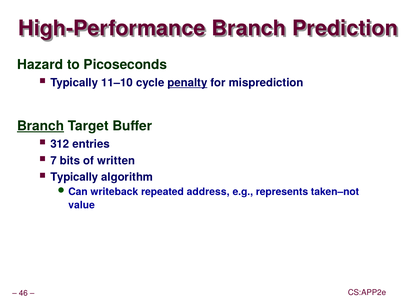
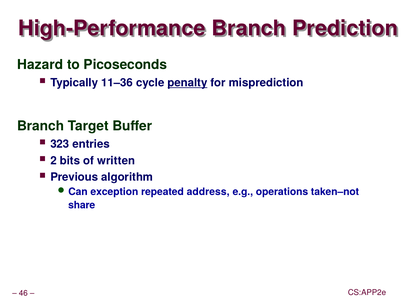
11–10: 11–10 -> 11–36 (117, 83)
Branch underline: present -> none (41, 126)
312: 312 -> 323 (60, 144)
7: 7 -> 2 (54, 160)
Typically: Typically -> Previous (74, 177)
writeback: writeback -> exception (114, 192)
represents: represents -> operations (282, 192)
value: value -> share (82, 205)
